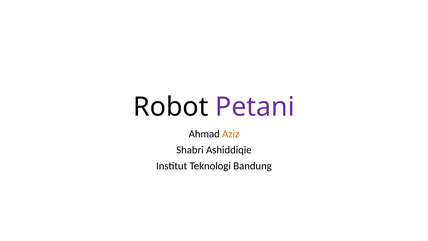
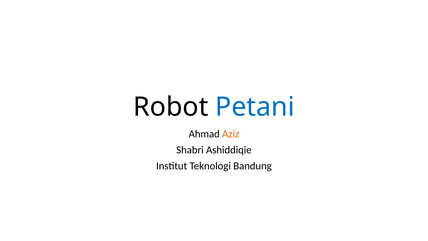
Petani colour: purple -> blue (255, 107)
